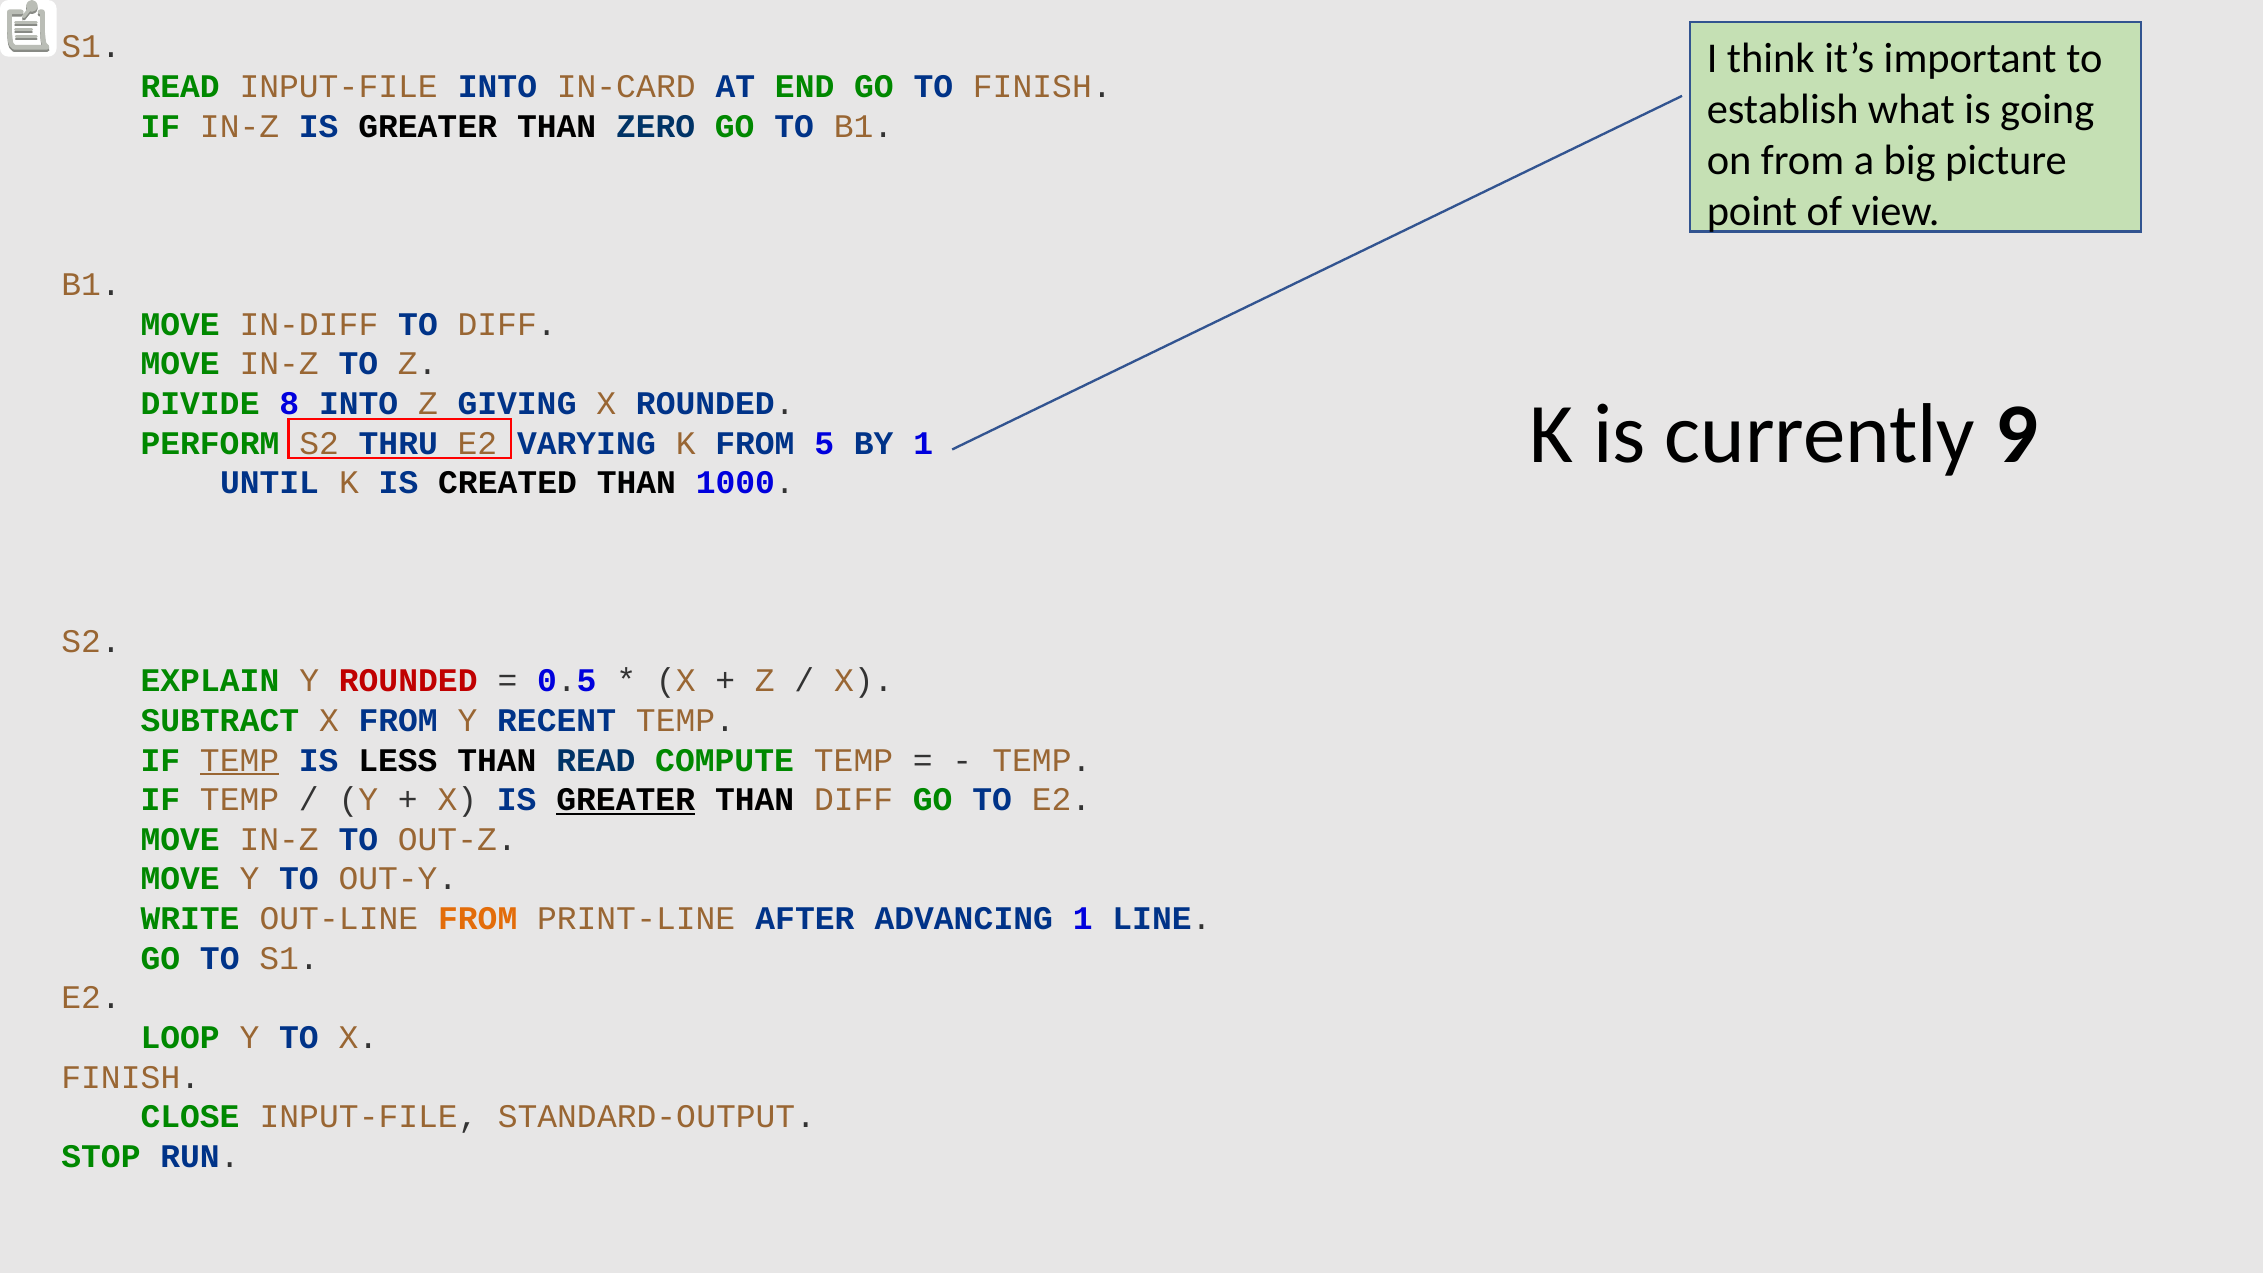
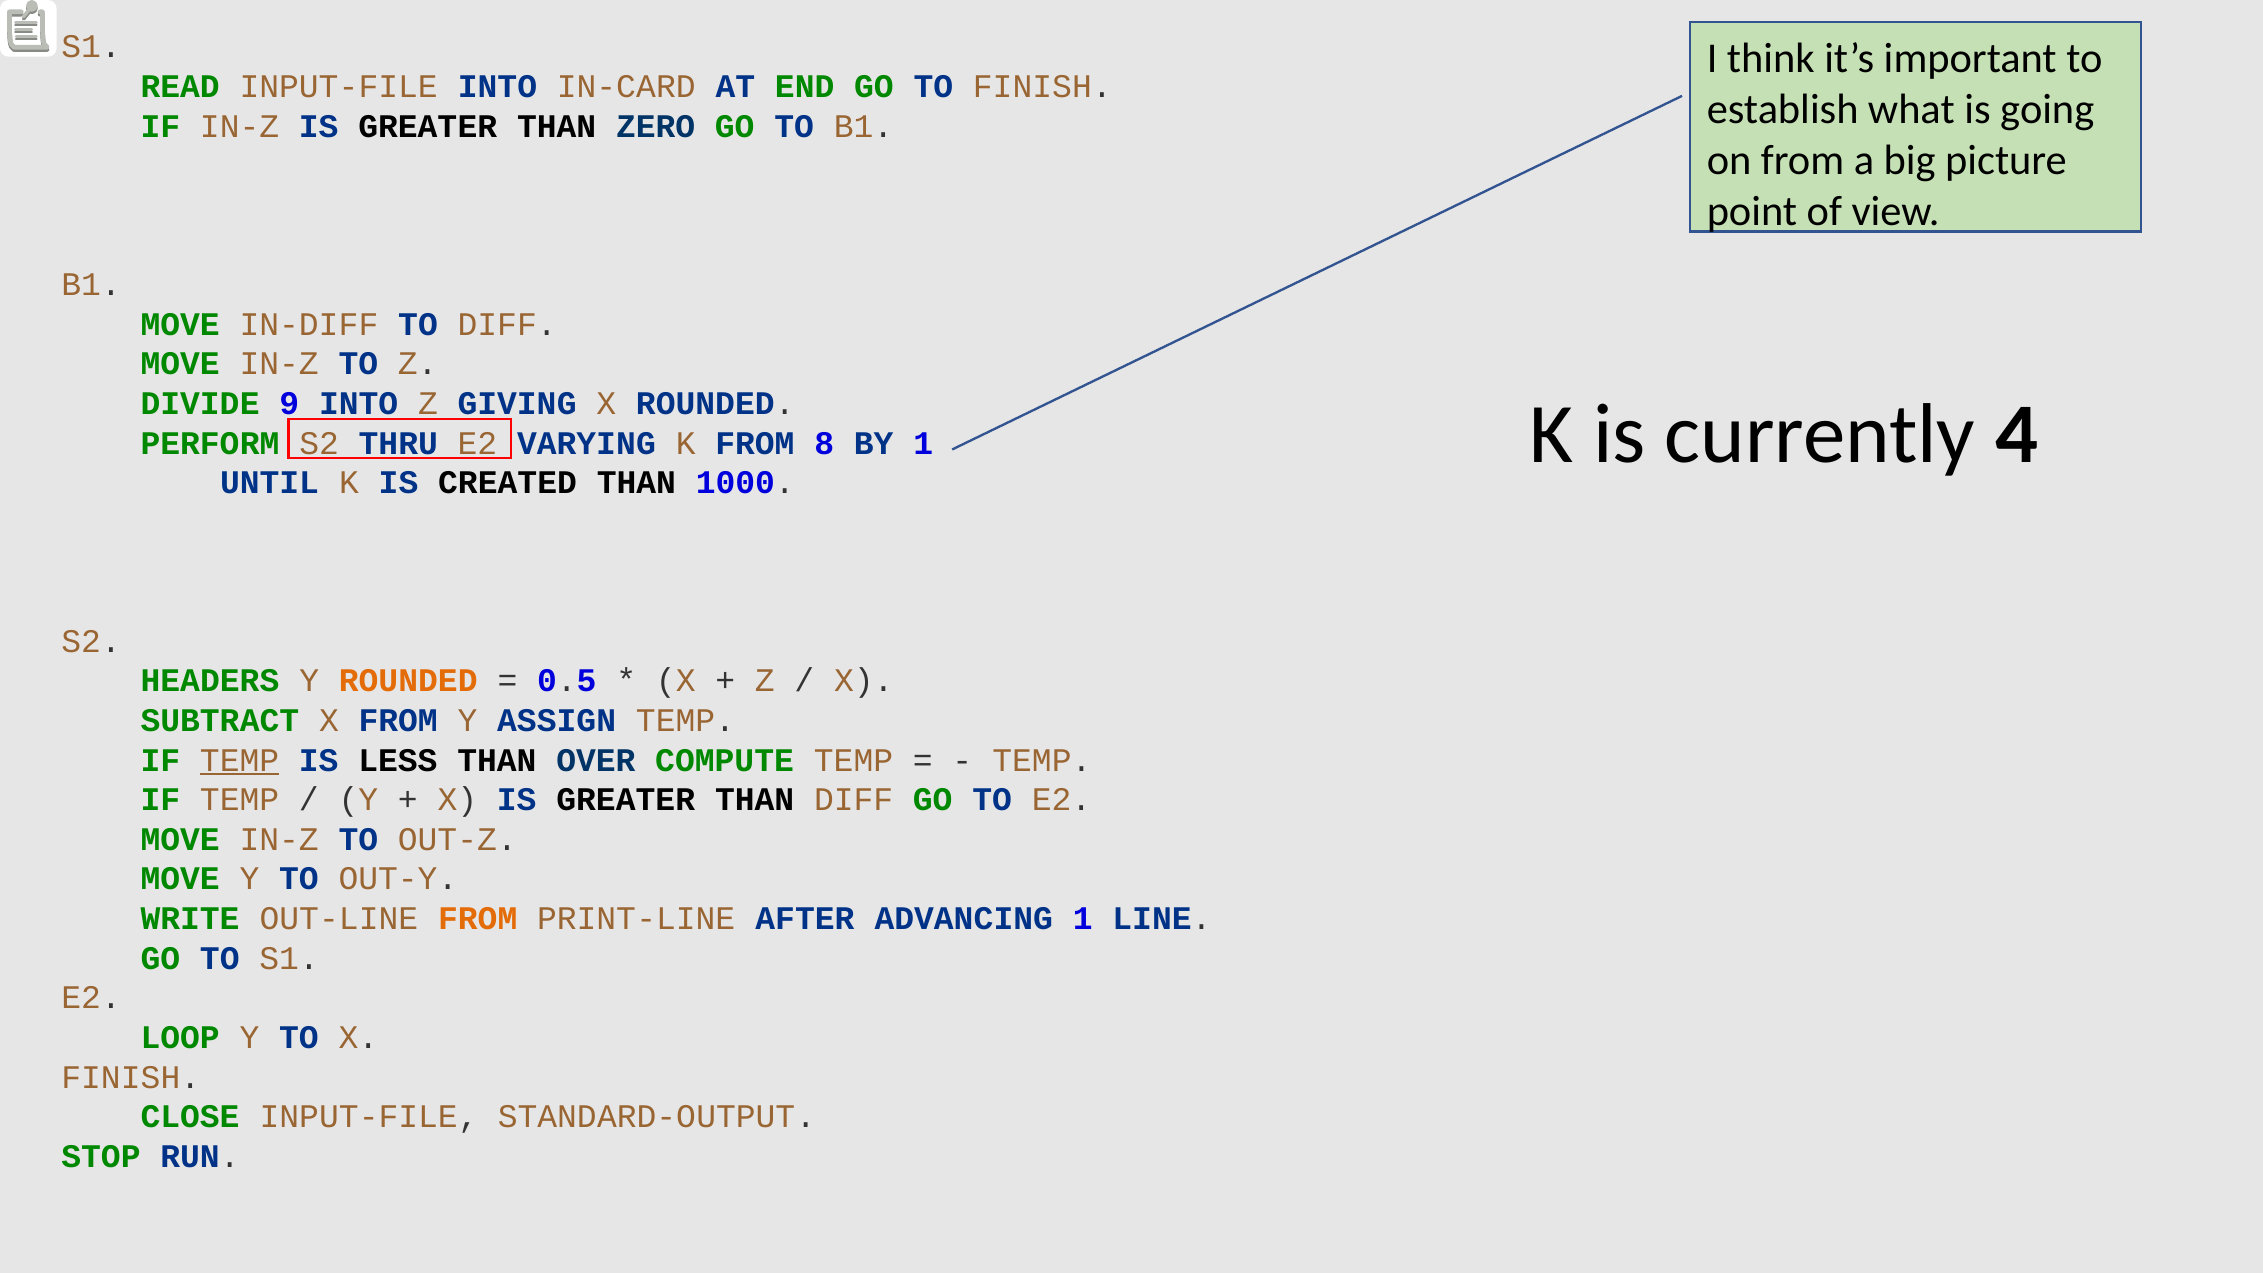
8: 8 -> 9 (289, 404)
9: 9 -> 4 (2017, 435)
5: 5 -> 8 (824, 443)
EXPLAIN: EXPLAIN -> HEADERS (210, 681)
ROUNDED colour: red -> orange (408, 681)
RECENT: RECENT -> ASSIGN (557, 721)
THAN READ: READ -> OVER (596, 760)
GREATER underline: present -> none (626, 800)
